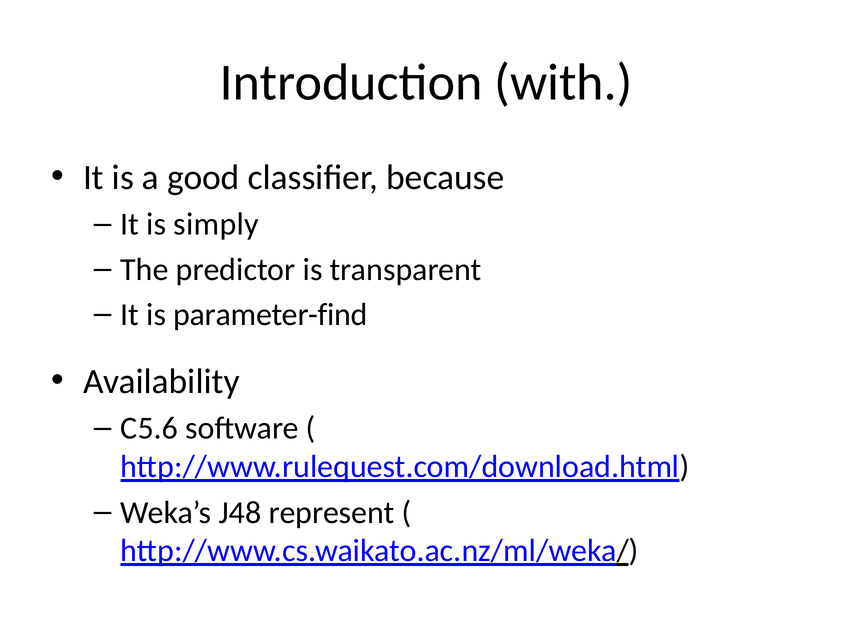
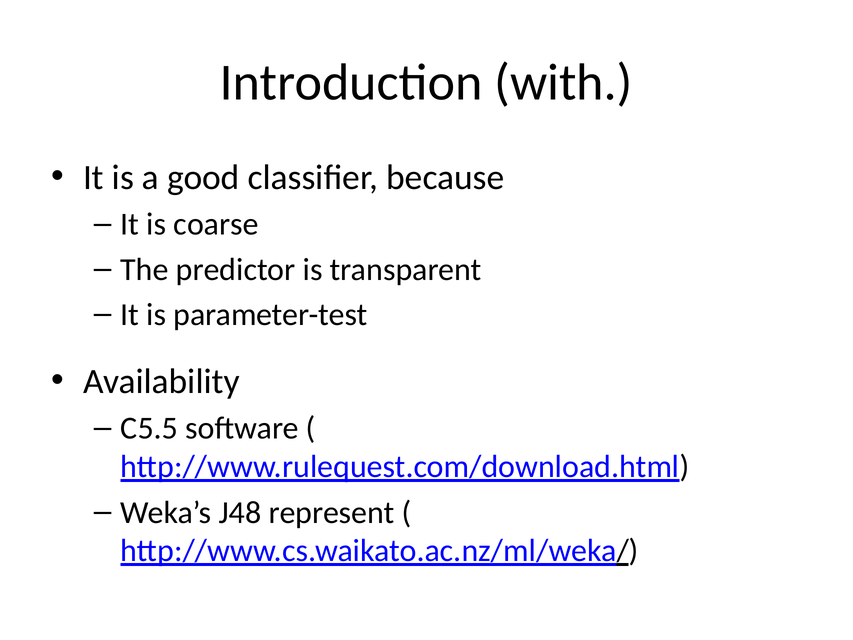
simply: simply -> coarse (216, 224)
parameter-find: parameter-find -> parameter-test (270, 314)
C5.6: C5.6 -> C5.5 (149, 428)
